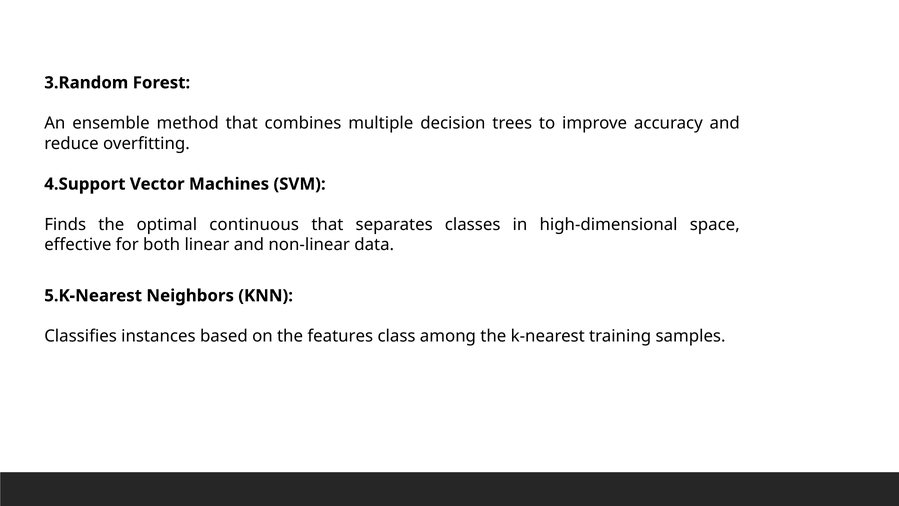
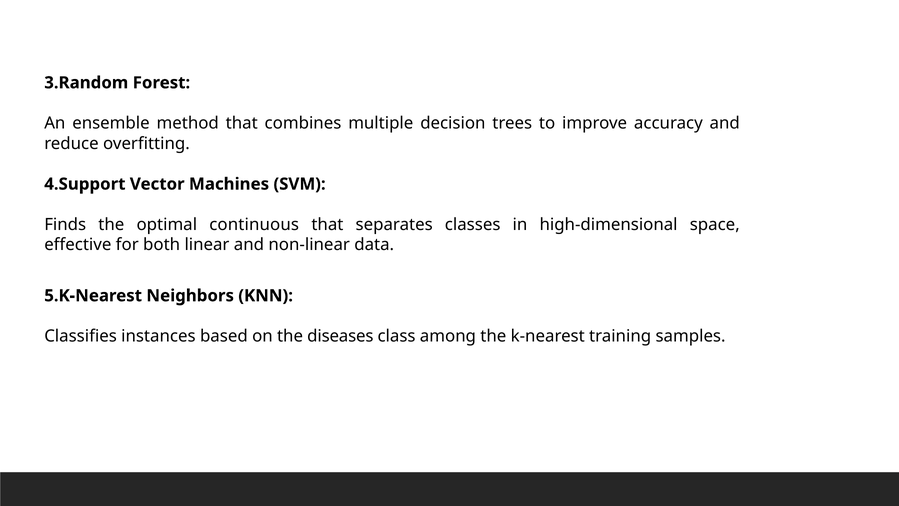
features: features -> diseases (340, 336)
